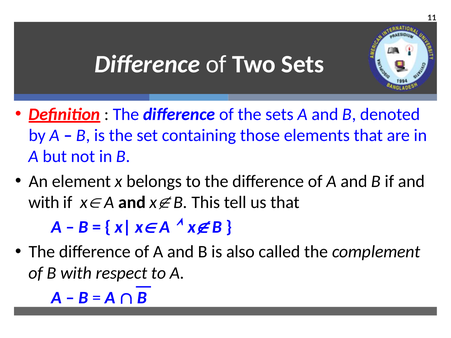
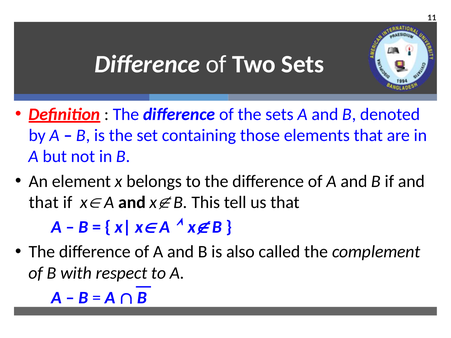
with: with -> that (44, 202)
